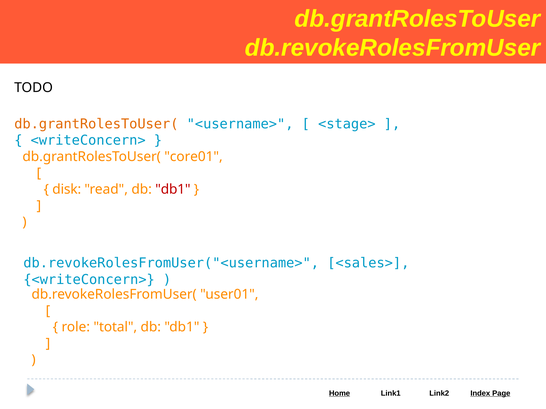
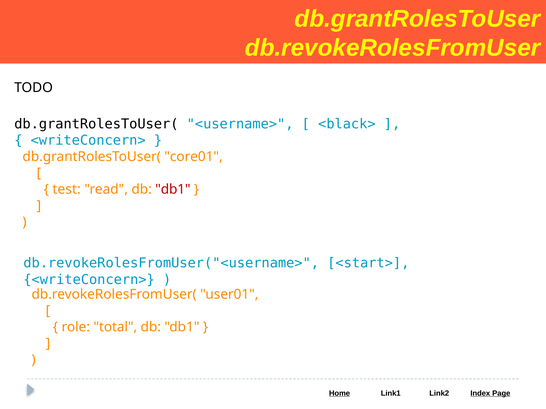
db.grantRolesToUser( colour: orange -> black (96, 124)
<stage>: <stage> -> <black> (347, 124)
disk: disk -> test (67, 190)
<sales>: <sales> -> <start> (368, 263)
